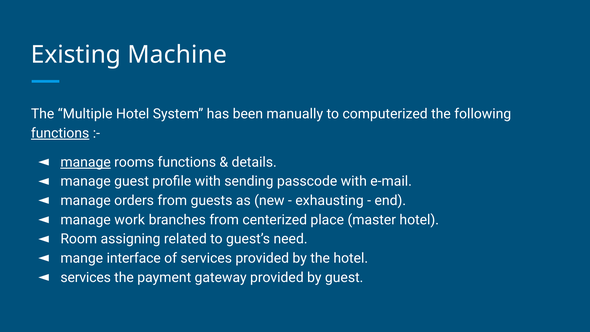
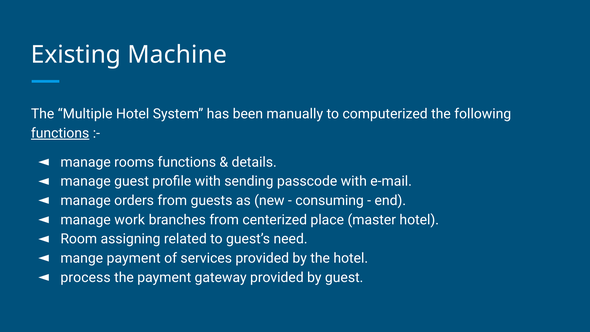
manage underline: present -> none (86, 162)
exhausting: exhausting -> consuming (330, 201)
mange interface: interface -> payment (134, 258)
services: services -> process (86, 277)
